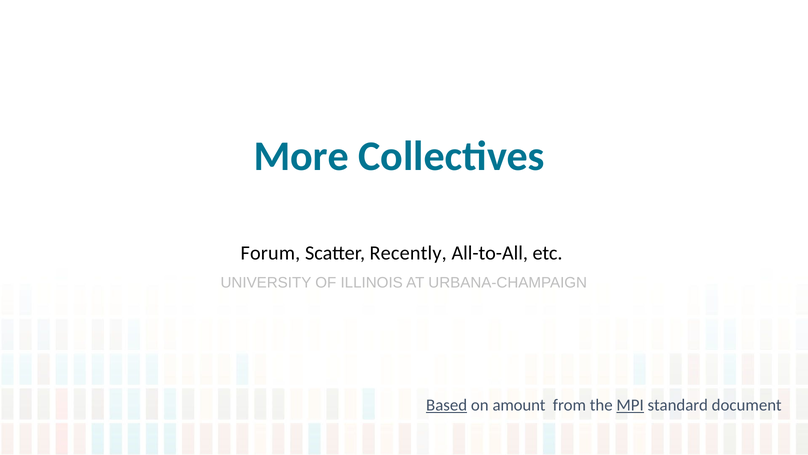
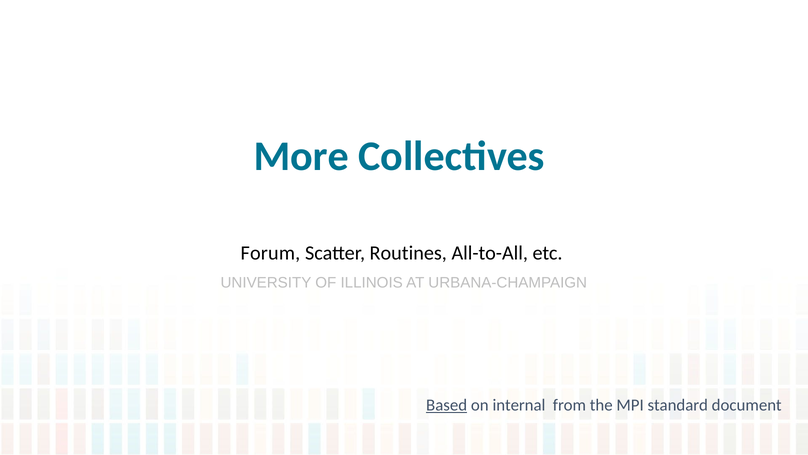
Recently: Recently -> Routines (408, 253)
amount: amount -> internal (519, 405)
MPI underline: present -> none (630, 405)
